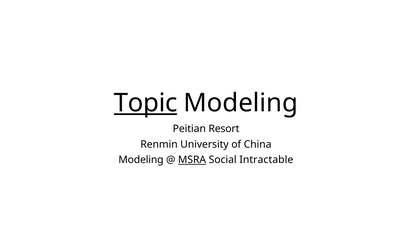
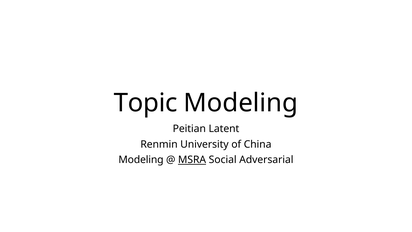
Topic underline: present -> none (146, 103)
Resort: Resort -> Latent (224, 129)
Intractable: Intractable -> Adversarial (266, 160)
